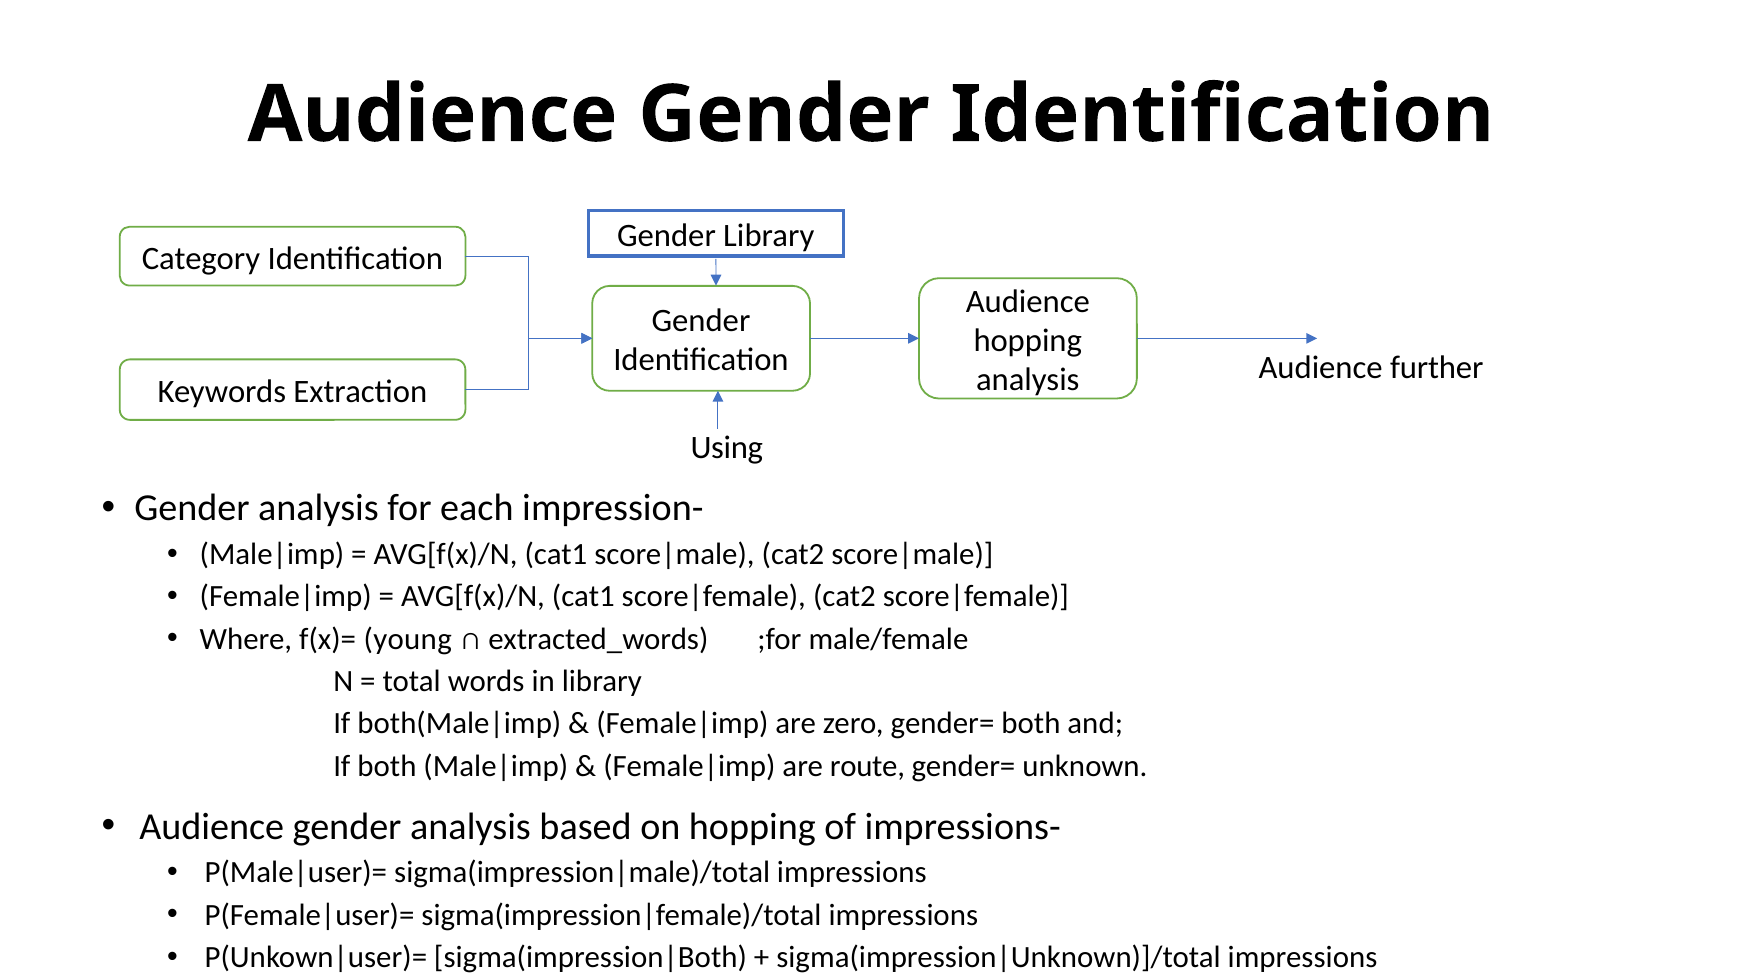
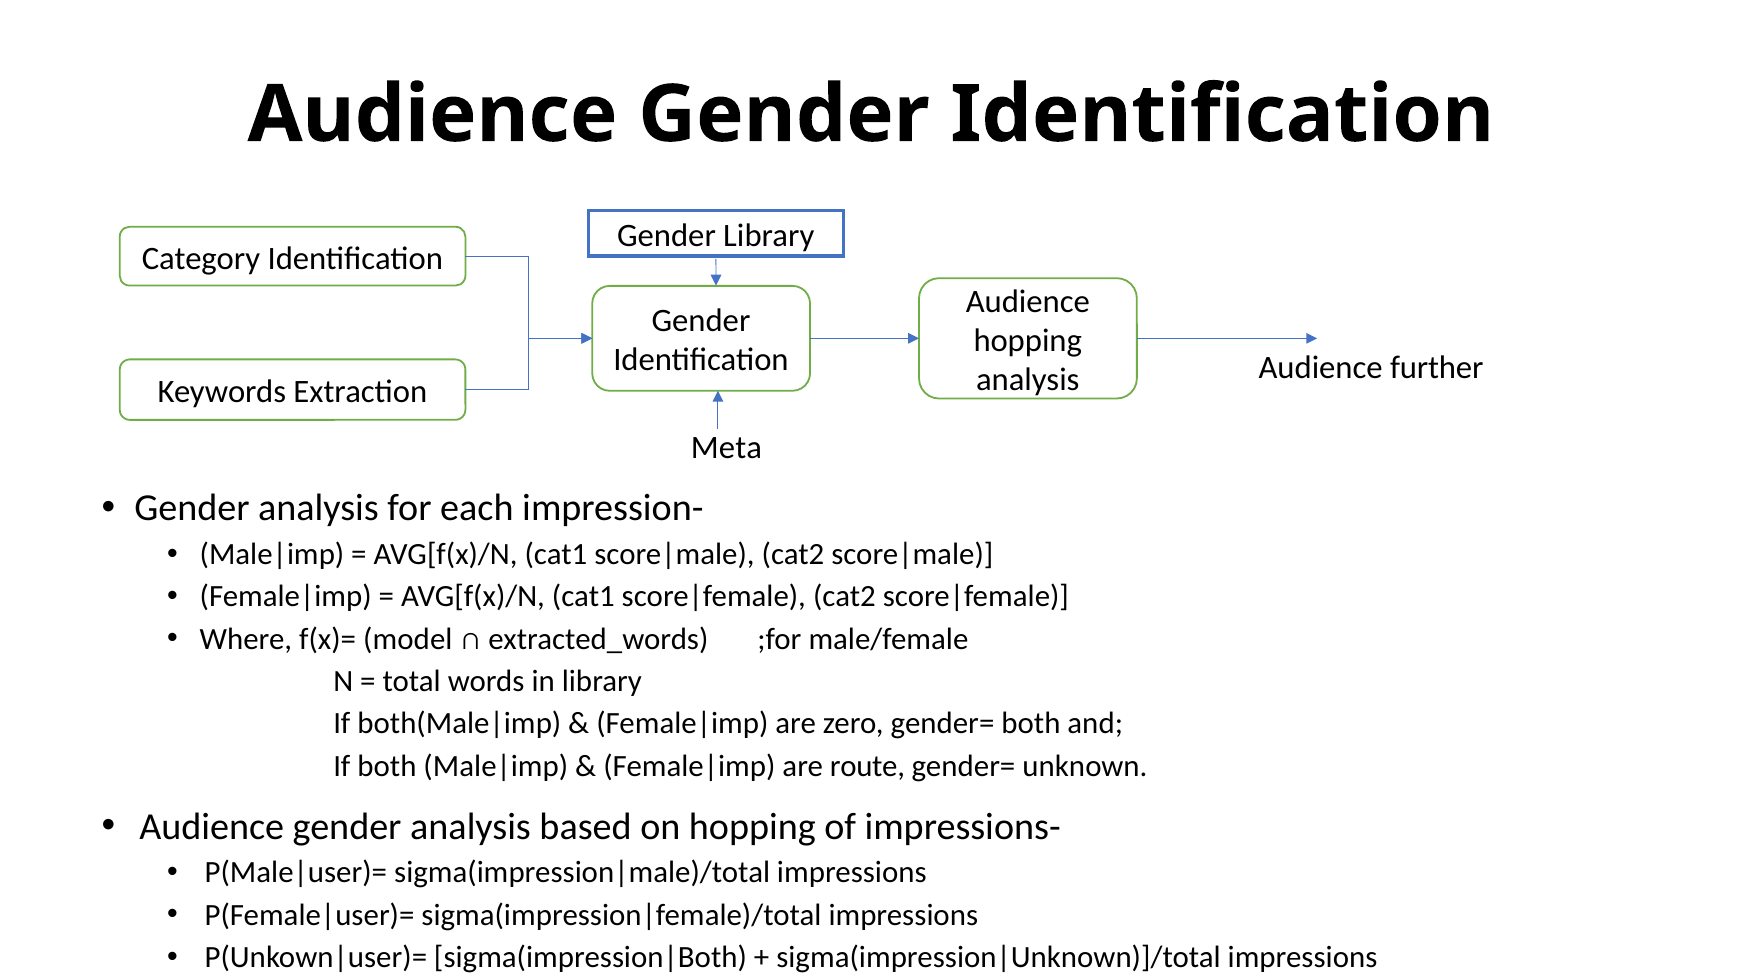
Using: Using -> Meta (727, 448)
young: young -> model (408, 639)
